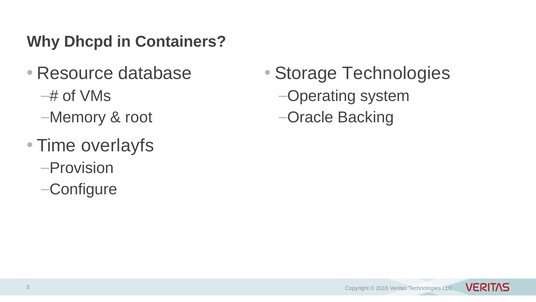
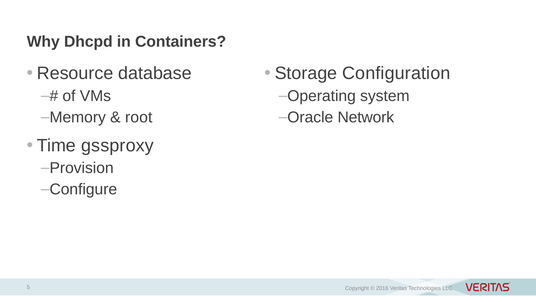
Storage Technologies: Technologies -> Configuration (396, 73)
Backing: Backing -> Network (366, 117)
overlayfs: overlayfs -> gssproxy (118, 145)
